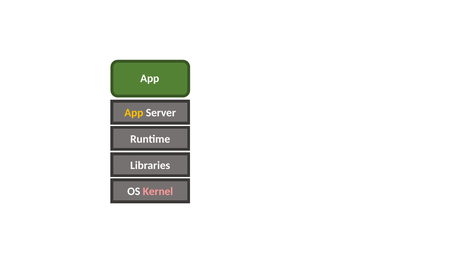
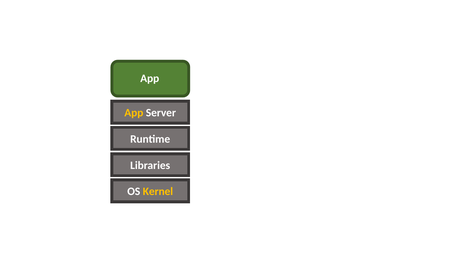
Kernel colour: pink -> yellow (158, 192)
